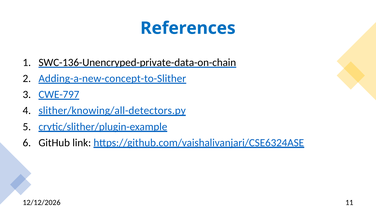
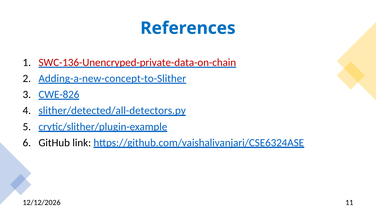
SWC-136-Unencryped-private-data-on-chain colour: black -> red (137, 62)
CWE-797: CWE-797 -> CWE-826 (59, 94)
slither/knowing/all-detectors.py: slither/knowing/all-detectors.py -> slither/detected/all-detectors.py (112, 110)
